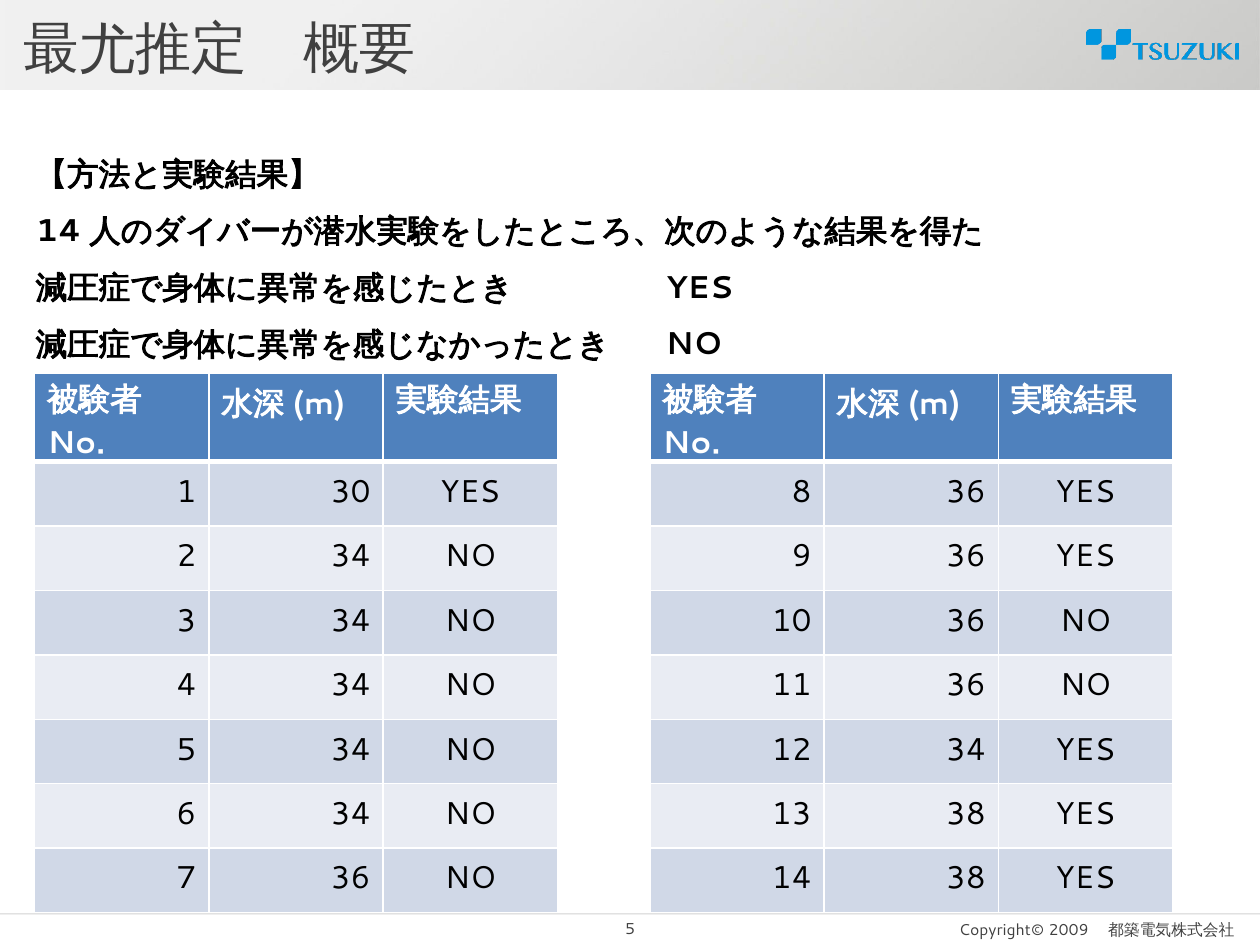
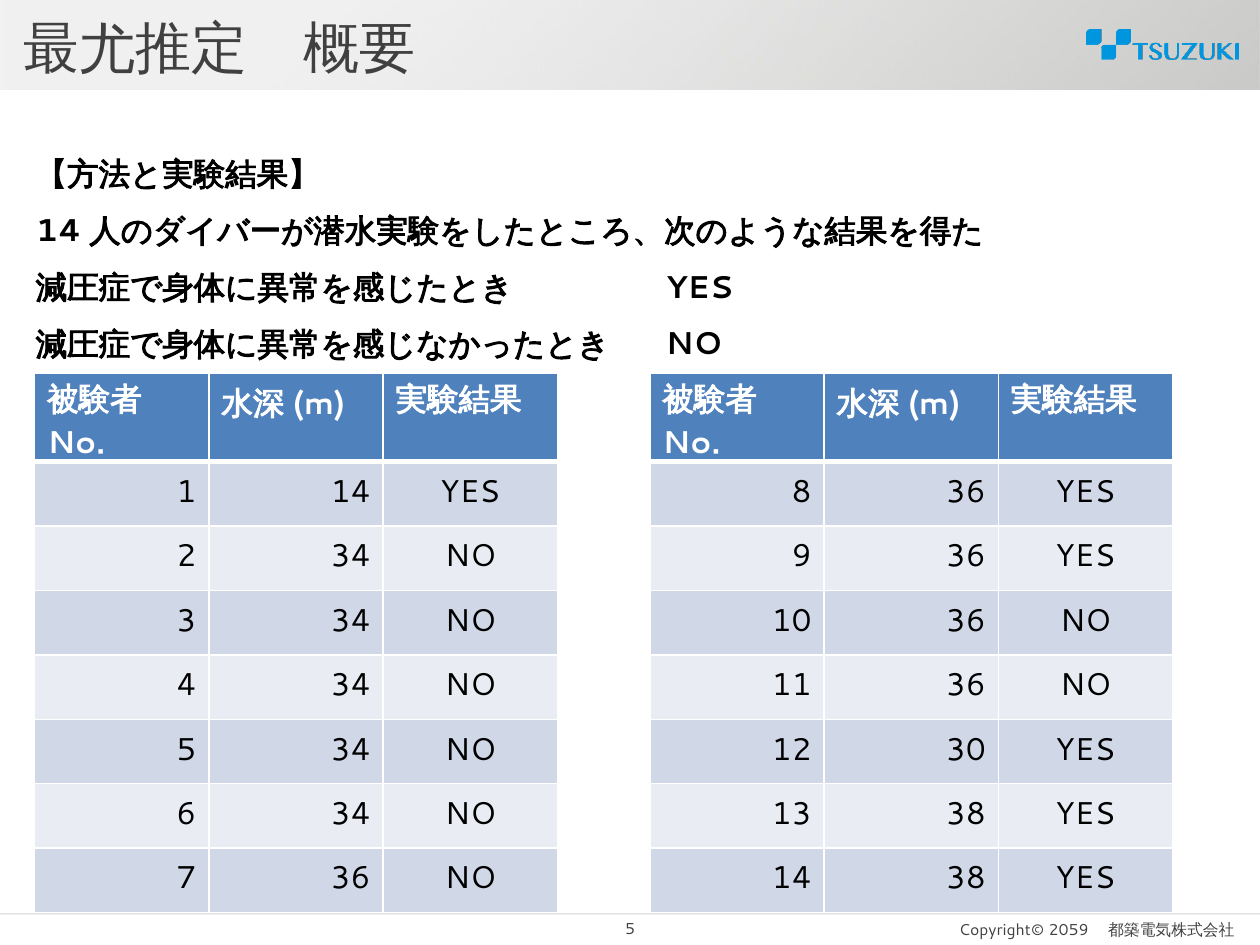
1 30: 30 -> 14 (351, 492)
12 34: 34 -> 30 (966, 750)
2009: 2009 -> 2059 (1069, 931)
